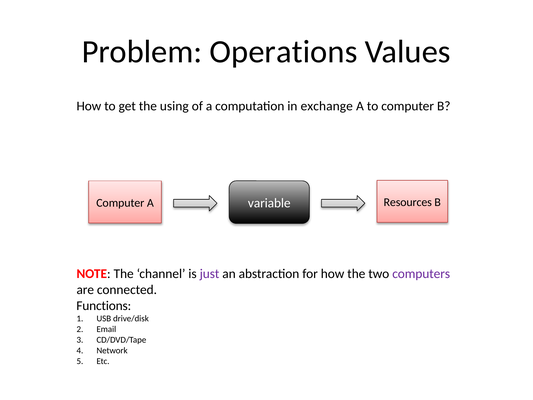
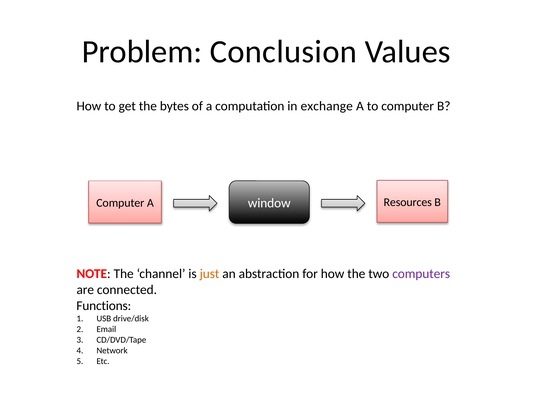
Operations: Operations -> Conclusion (283, 52)
using: using -> bytes (174, 106)
variable: variable -> window (269, 203)
just colour: purple -> orange (210, 273)
